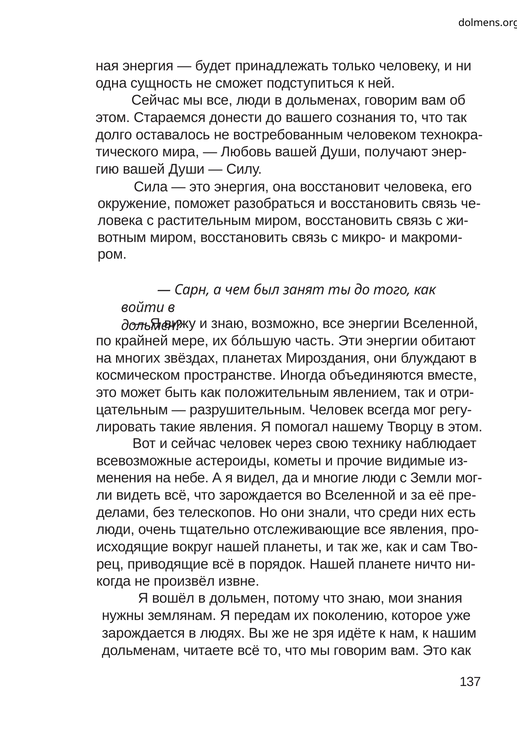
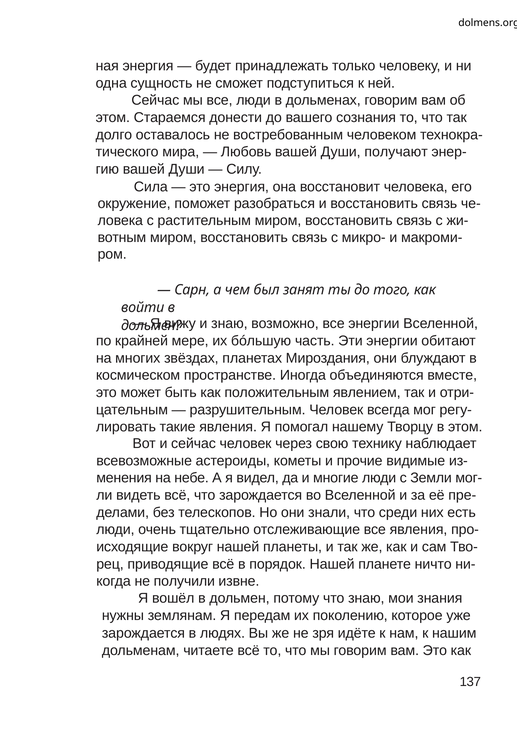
произвёл: произвёл -> получили (184, 581)
